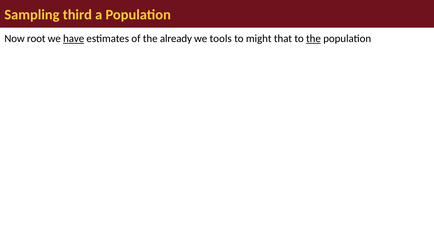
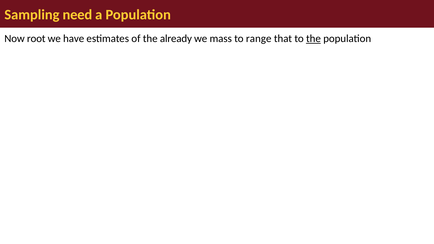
third: third -> need (77, 15)
have underline: present -> none (74, 39)
tools: tools -> mass (221, 39)
might: might -> range (259, 39)
